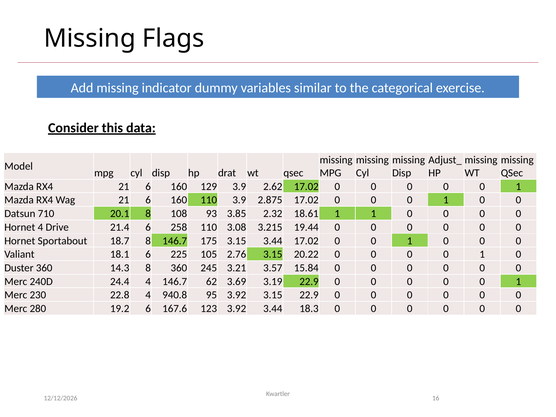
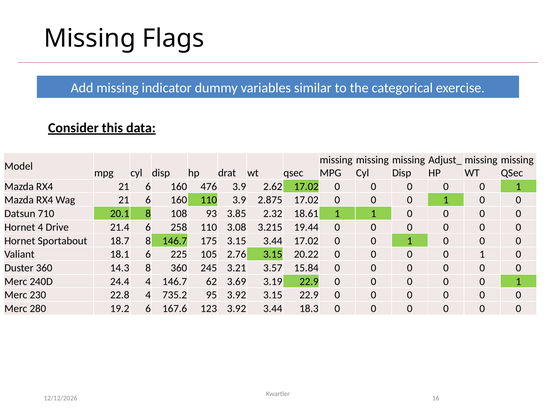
129: 129 -> 476 (209, 186)
940.8: 940.8 -> 735.2 (175, 295)
